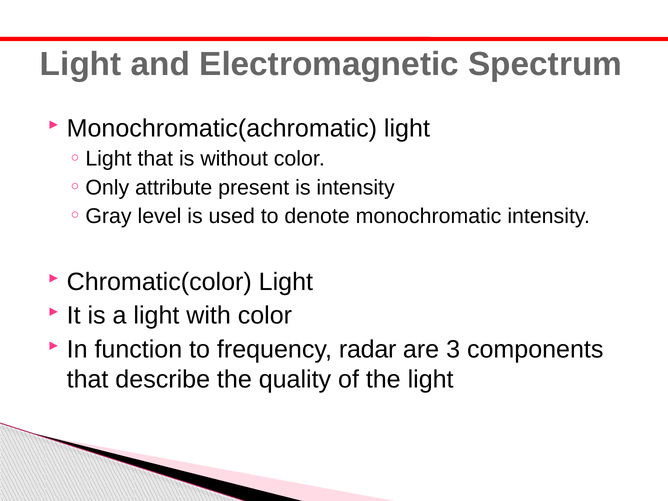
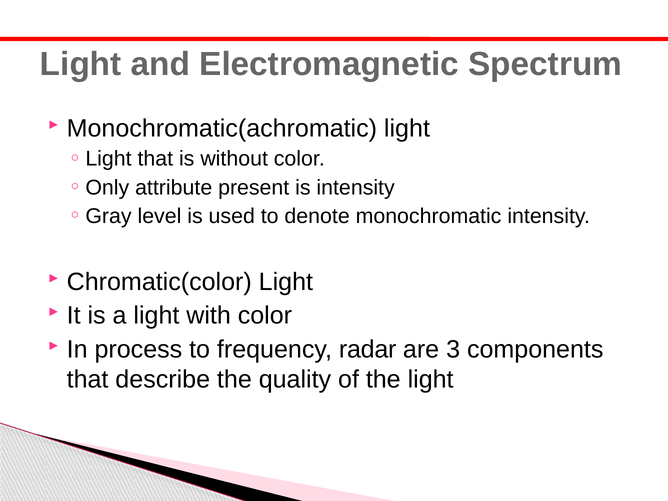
function: function -> process (138, 349)
